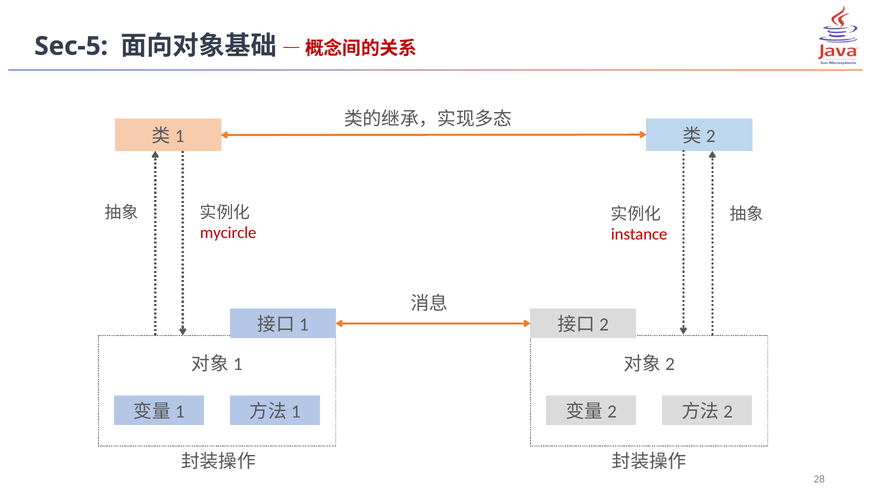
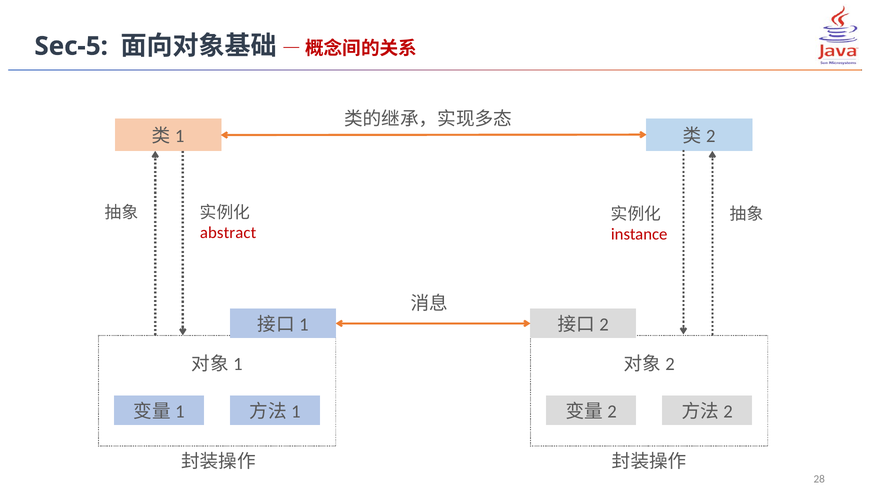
mycircle: mycircle -> abstract (228, 233)
